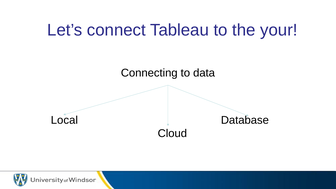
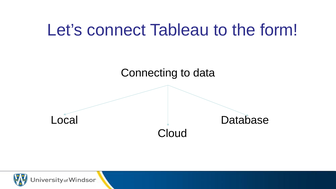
your: your -> form (279, 30)
